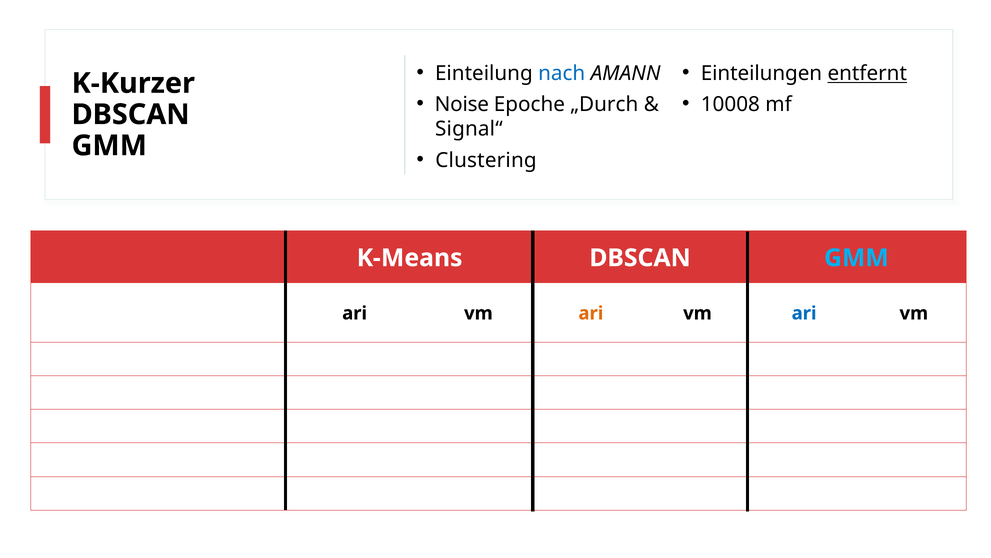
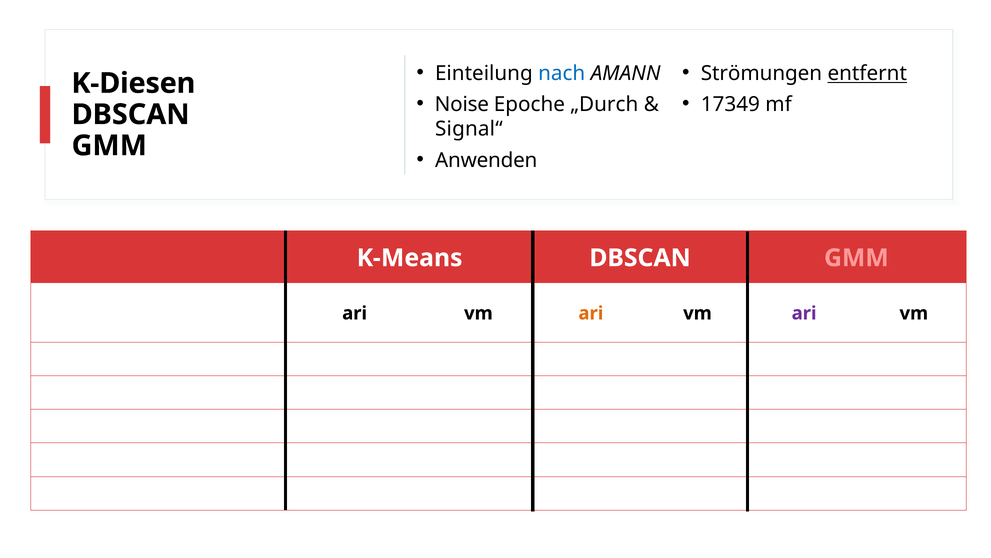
Einteilungen: Einteilungen -> Strömungen (761, 73)
K-Kurzer: K-Kurzer -> K-Diesen (133, 83)
10008: 10008 -> 17349 (730, 104)
Clustering: Clustering -> Anwenden (486, 160)
GMM colour: light blue -> pink (856, 258)
ari colour: blue -> purple (804, 313)
